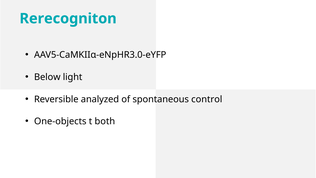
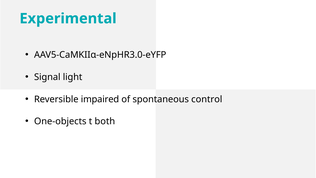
Rerecogniton: Rerecogniton -> Experimental (68, 19)
Below: Below -> Signal (47, 77)
analyzed: analyzed -> impaired (100, 99)
